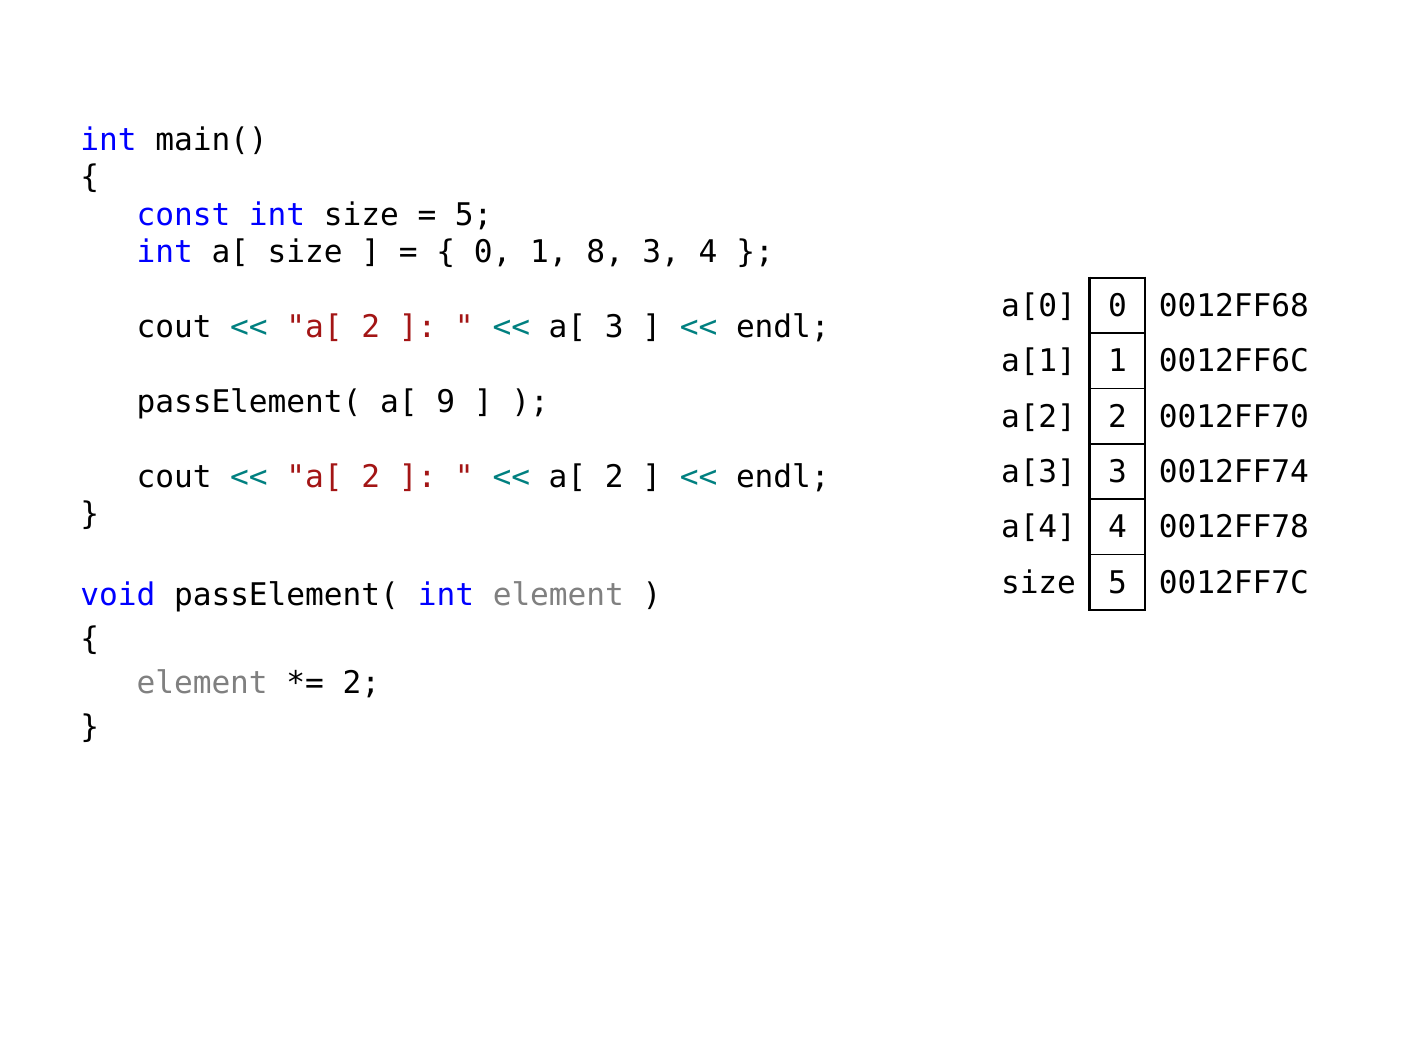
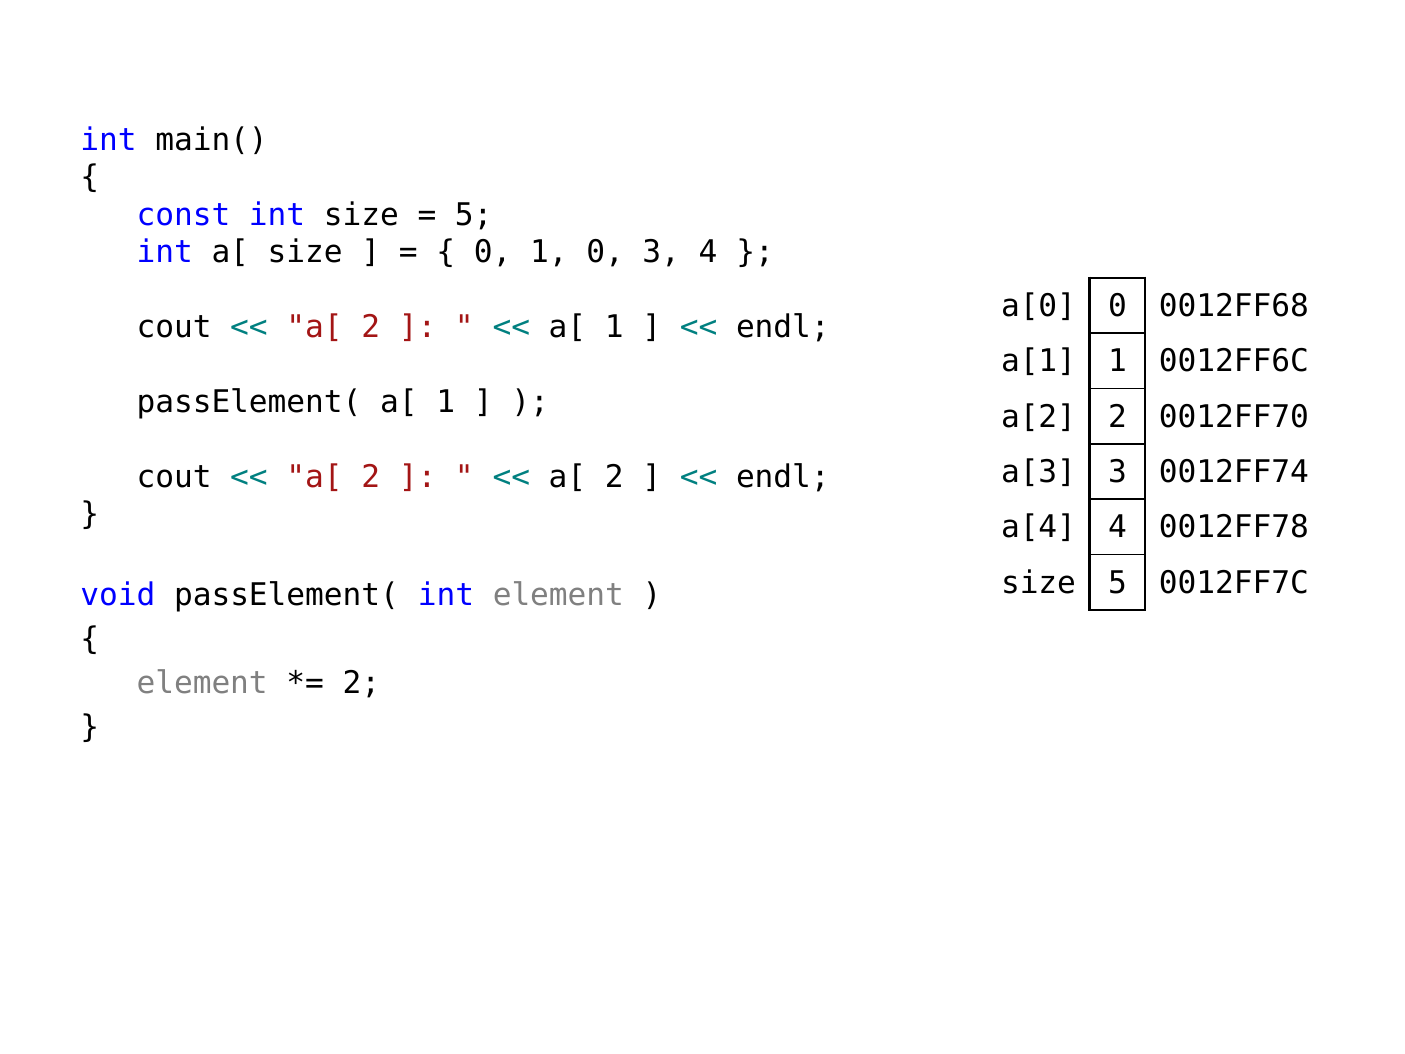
1 8: 8 -> 0 (605, 252)
3: 3 -> 1 (614, 327)
passElement( a[ 9: 9 -> 1 (446, 402)
